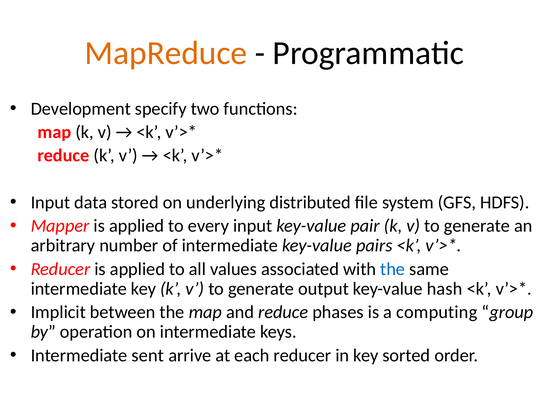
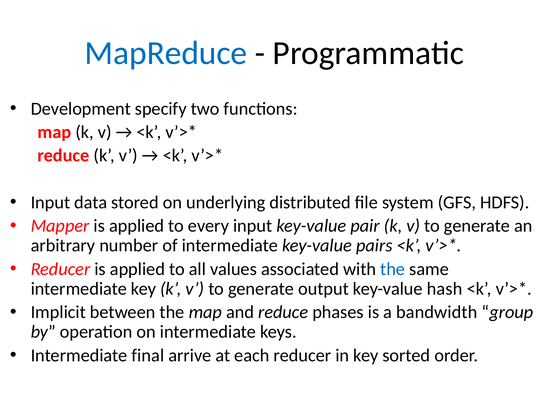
MapReduce colour: orange -> blue (166, 53)
computing: computing -> bandwidth (437, 312)
sent: sent -> final (148, 355)
